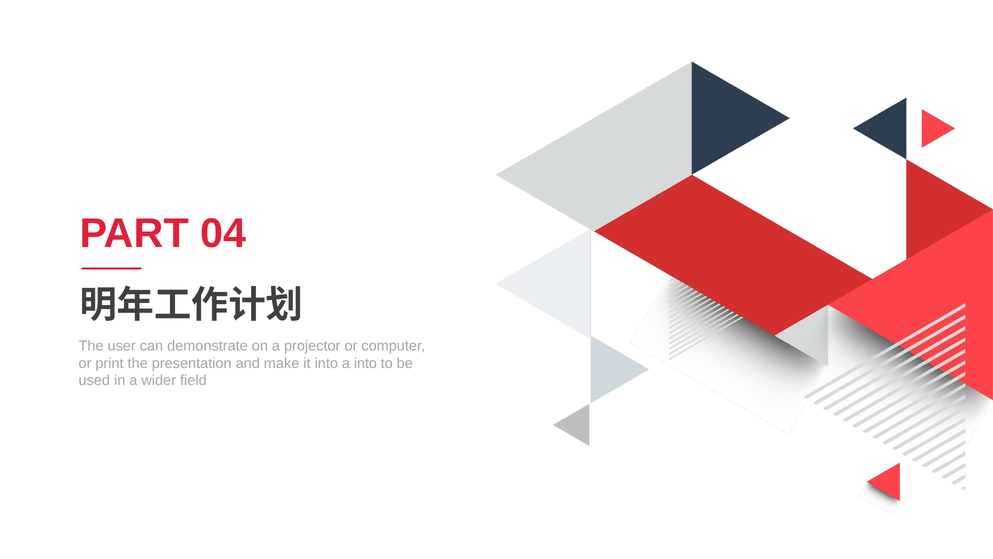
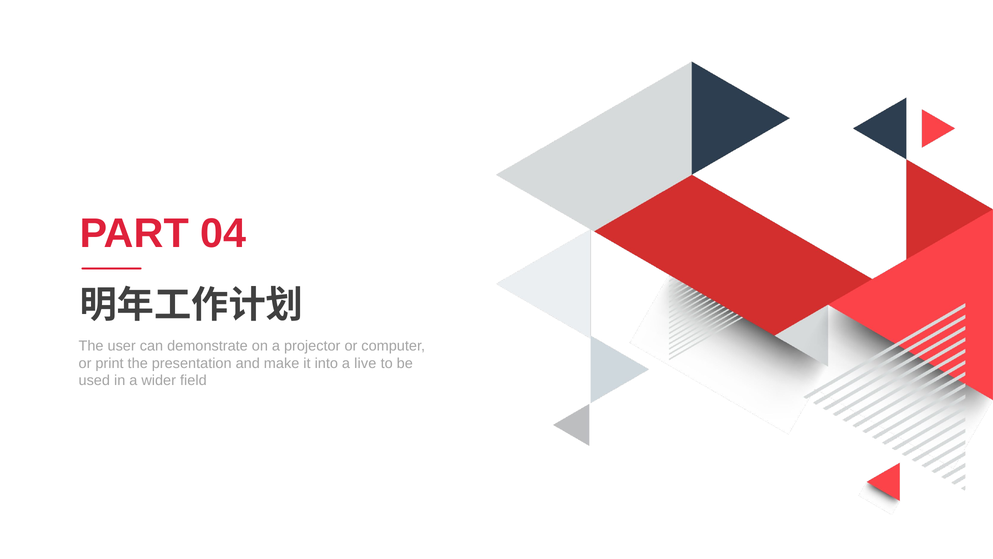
a into: into -> live (365, 363)
